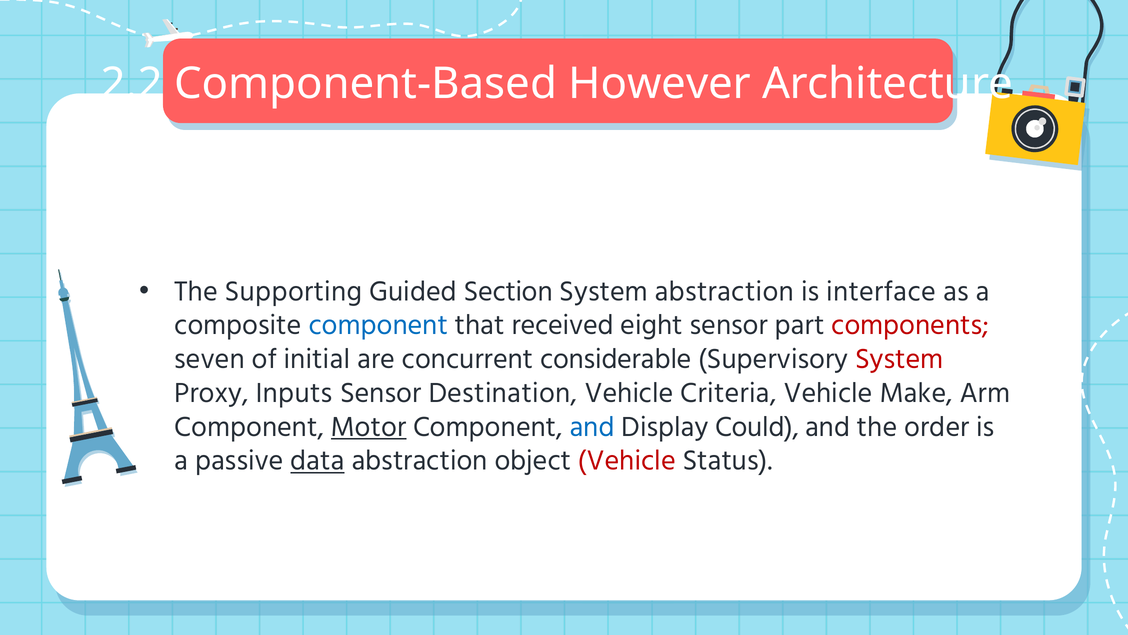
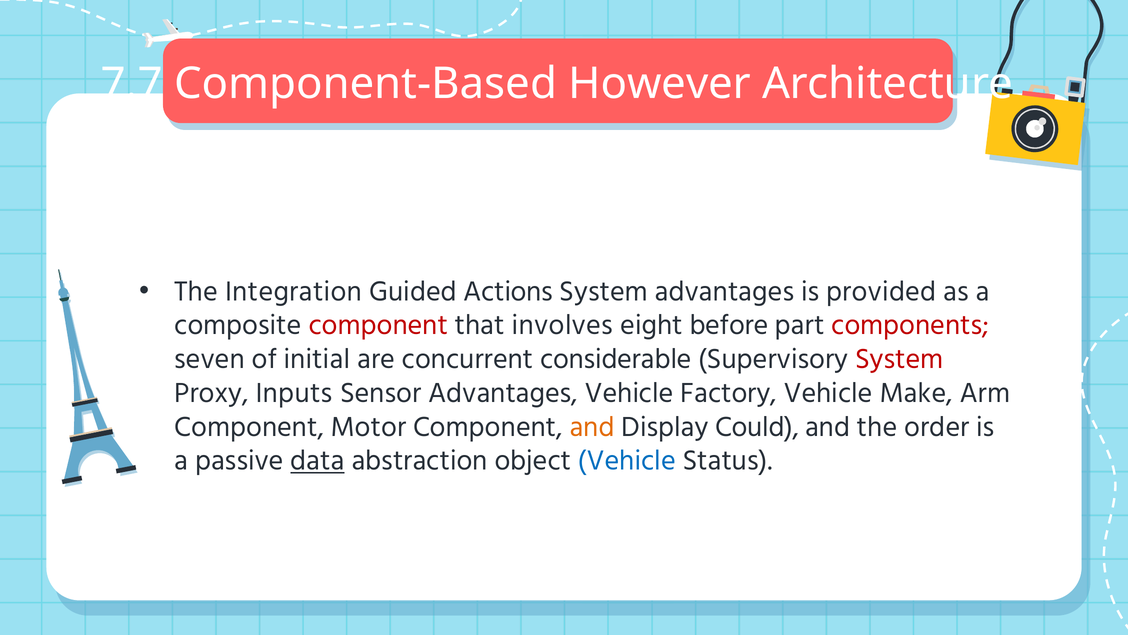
2.2: 2.2 -> 7.7 (132, 84)
Supporting: Supporting -> Integration (294, 291)
Section: Section -> Actions (508, 291)
System abstraction: abstraction -> advantages (724, 291)
interface: interface -> provided (881, 291)
component colour: blue -> red (378, 325)
received: received -> involves (563, 325)
eight sensor: sensor -> before (729, 325)
Sensor Destination: Destination -> Advantages (503, 393)
Criteria: Criteria -> Factory (729, 393)
Motor underline: present -> none (369, 426)
and colour: blue -> orange (592, 426)
Vehicle colour: red -> blue (627, 460)
